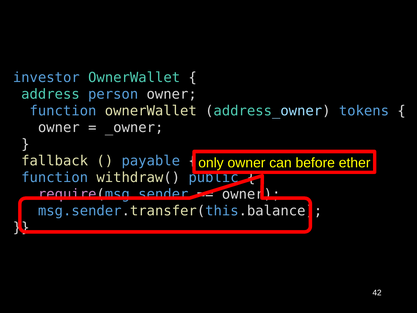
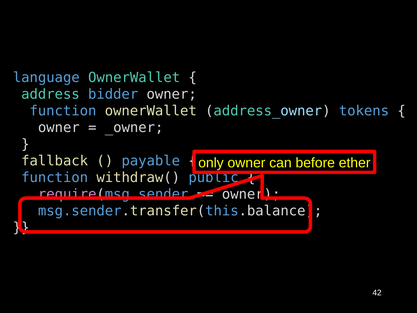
investor: investor -> language (46, 77)
person: person -> bidder (113, 94)
